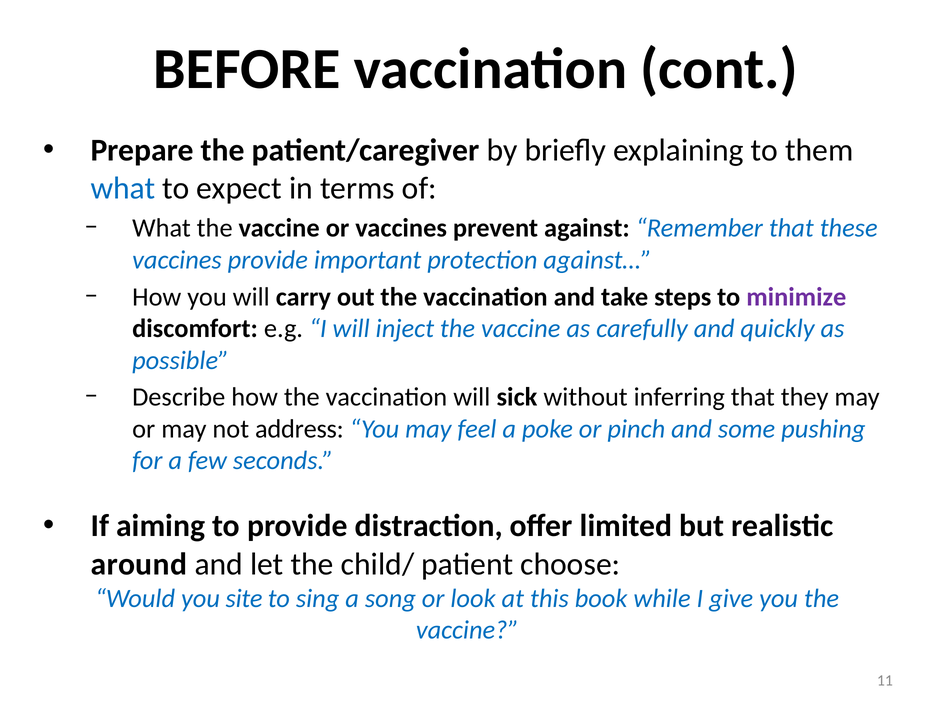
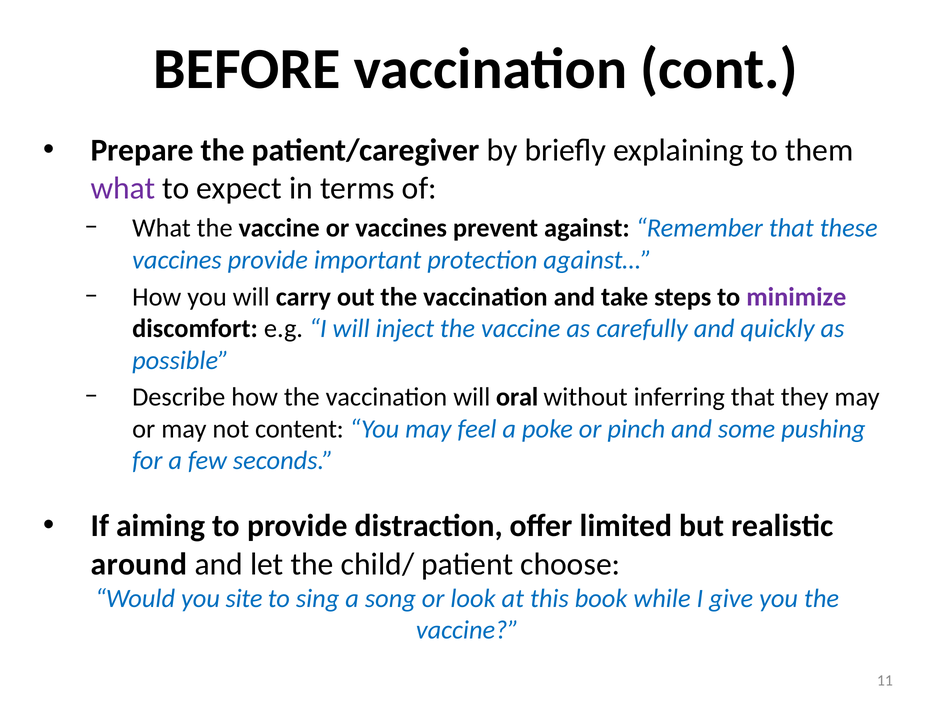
what colour: blue -> purple (123, 188)
sick: sick -> oral (517, 397)
address: address -> content (299, 429)
